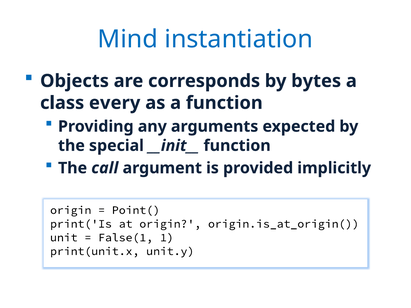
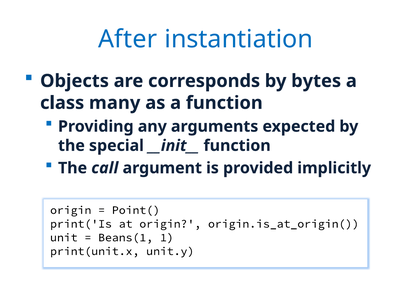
Mind: Mind -> After (128, 39)
every: every -> many (115, 103)
False(1: False(1 -> Beans(1 (126, 238)
